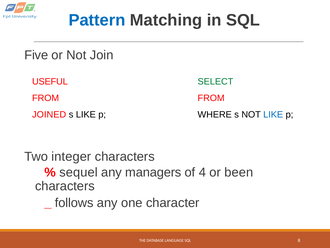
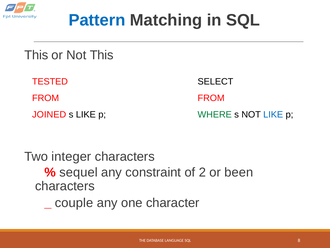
Five: Five -> This (36, 55)
Not Join: Join -> This (102, 55)
USEFUL: USEFUL -> TESTED (50, 81)
SELECT colour: green -> black (215, 81)
WHERE colour: black -> green (215, 114)
managers: managers -> constraint (153, 172)
4: 4 -> 2 (202, 172)
follows: follows -> couple (74, 202)
